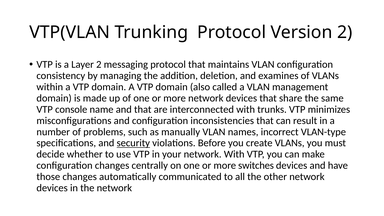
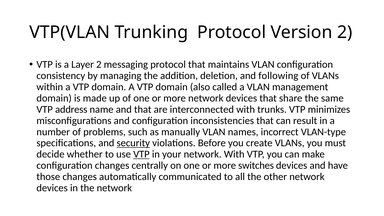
examines: examines -> following (278, 76)
console: console -> address (71, 109)
VTP underline: none -> present (141, 154)
